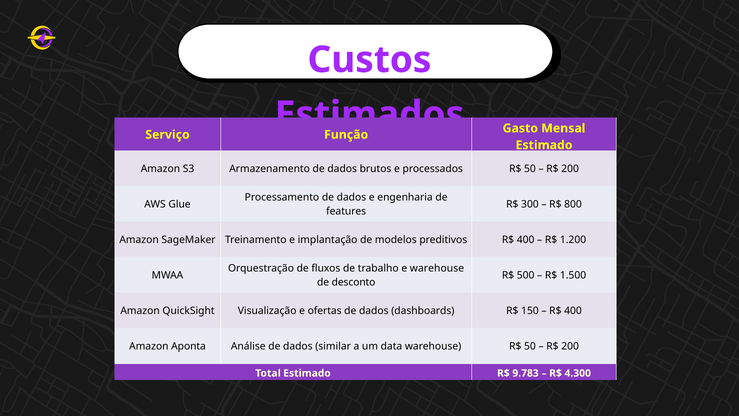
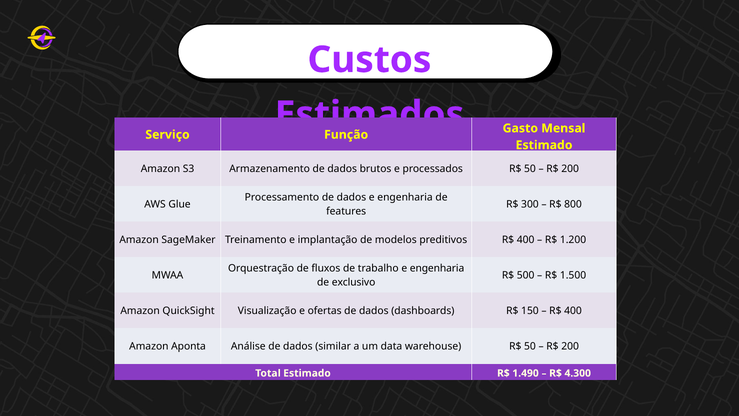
trabalho e warehouse: warehouse -> engenharia (437, 268)
desconto: desconto -> exclusivo (354, 282)
9.783: 9.783 -> 1.490 (526, 373)
